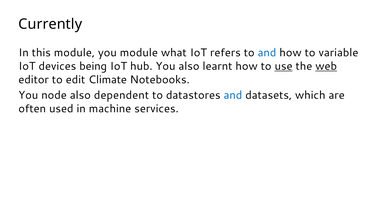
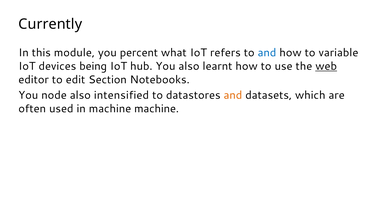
you module: module -> percent (139, 53)
use underline: present -> none (284, 66)
Climate: Climate -> Section (108, 79)
dependent: dependent -> intensified (121, 95)
and colour: blue -> orange (233, 95)
machine services: services -> machine (157, 108)
